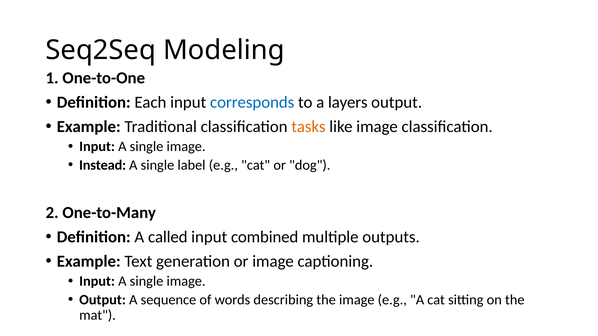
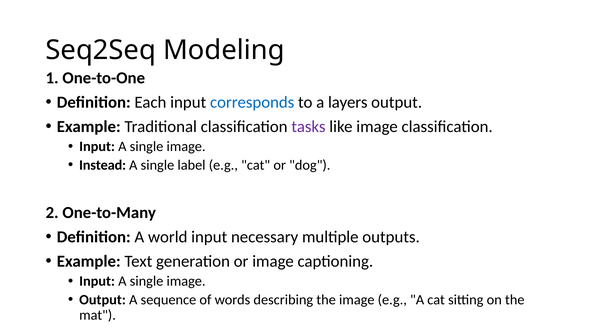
tasks colour: orange -> purple (308, 127)
called: called -> world (168, 237)
combined: combined -> necessary (265, 237)
